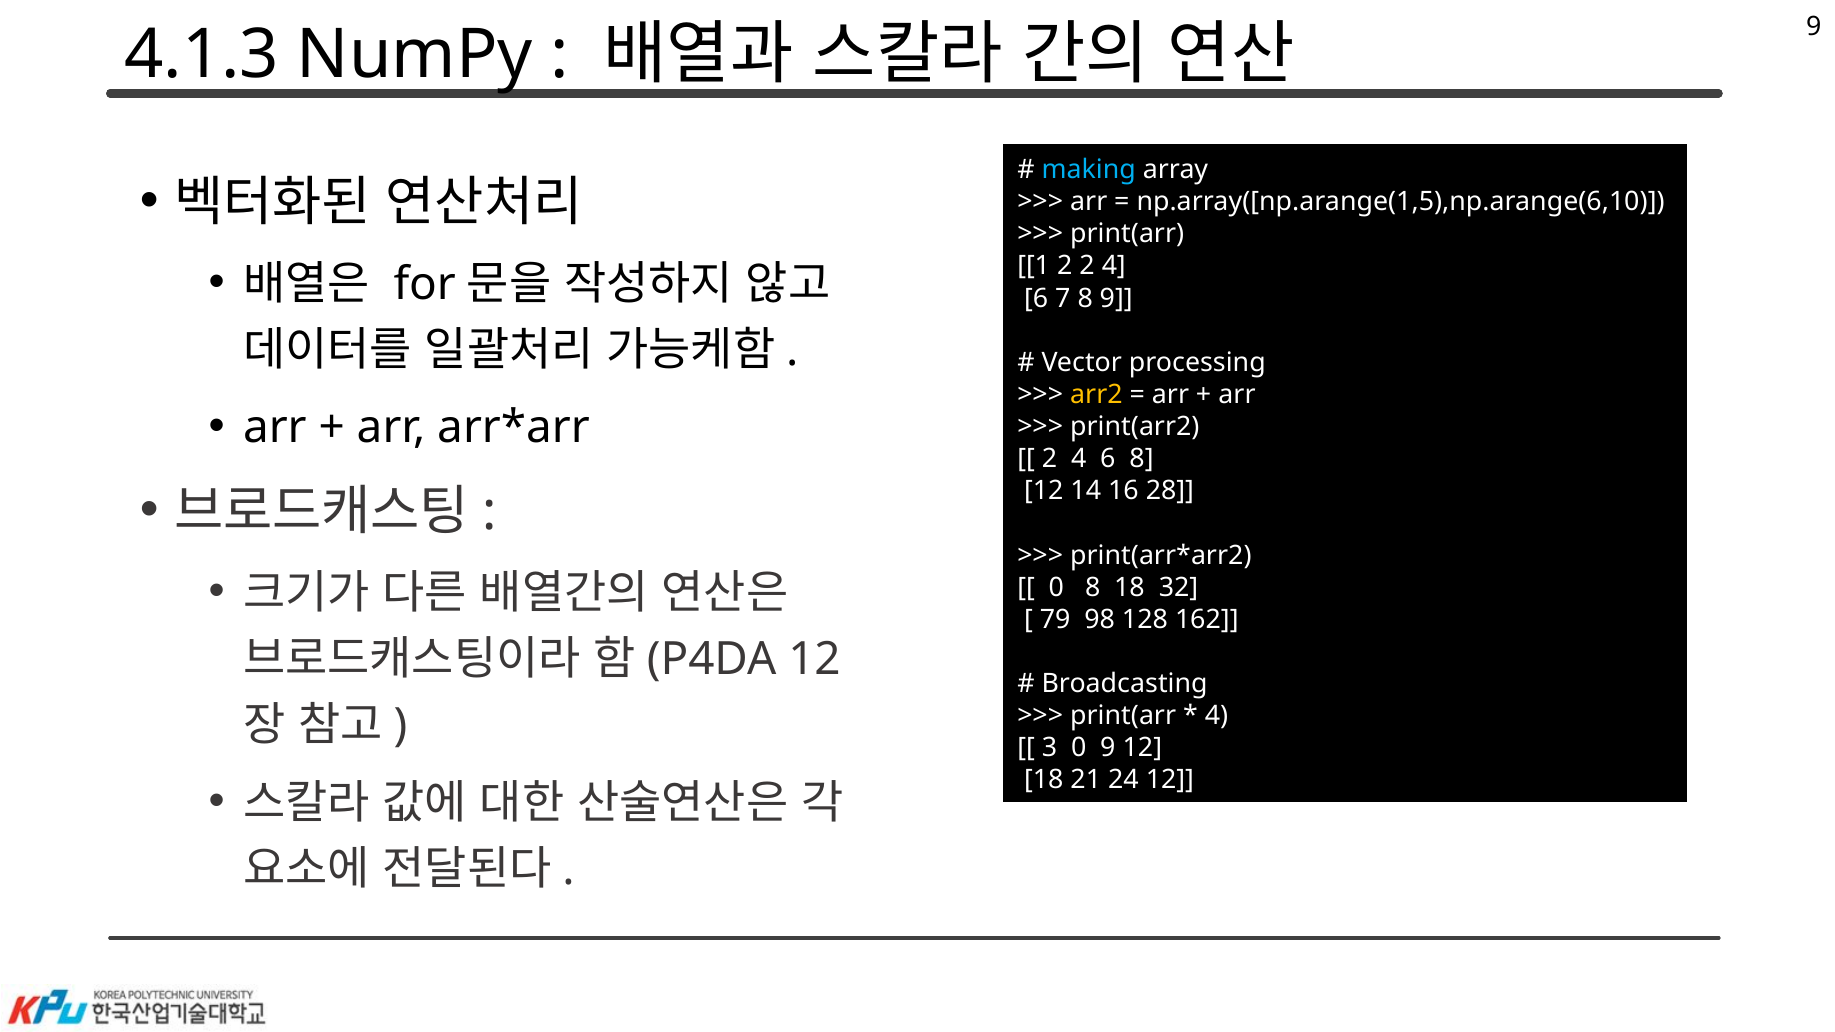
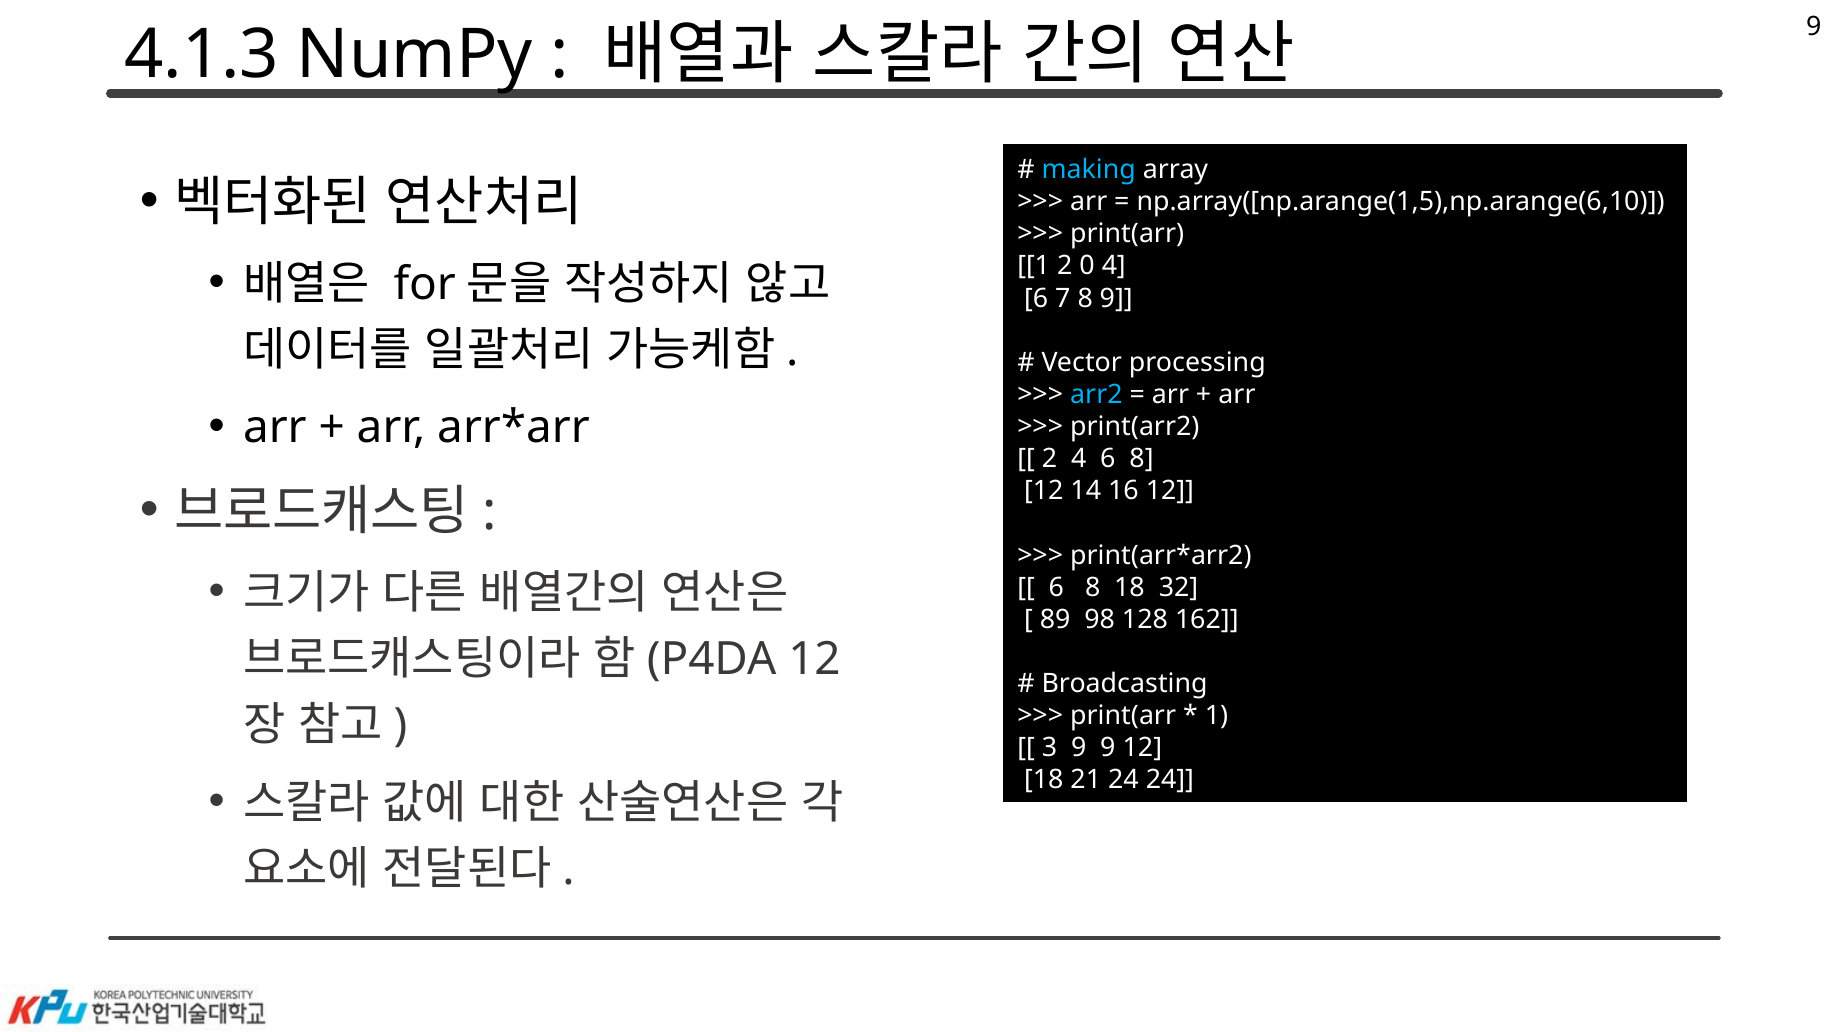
2 2: 2 -> 0 (1087, 266)
arr2 colour: yellow -> light blue (1096, 395)
16 28: 28 -> 12 (1170, 491)
0: 0 -> 6 (1056, 588)
79: 79 -> 89 (1055, 620)
4: 4 -> 1 (1216, 716)
3 0: 0 -> 9 (1079, 748)
24 12: 12 -> 24 (1170, 780)
